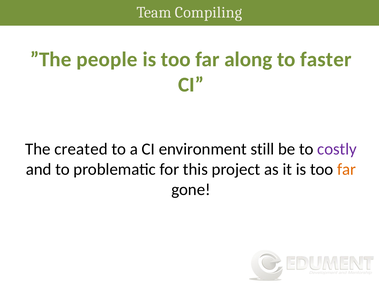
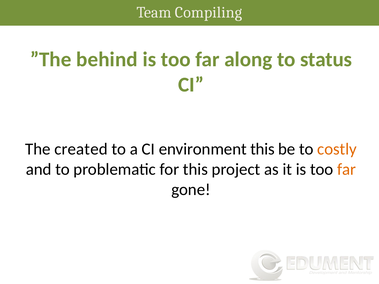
people: people -> behind (107, 60)
faster: faster -> status (326, 60)
environment still: still -> this (262, 149)
costly colour: purple -> orange (337, 149)
